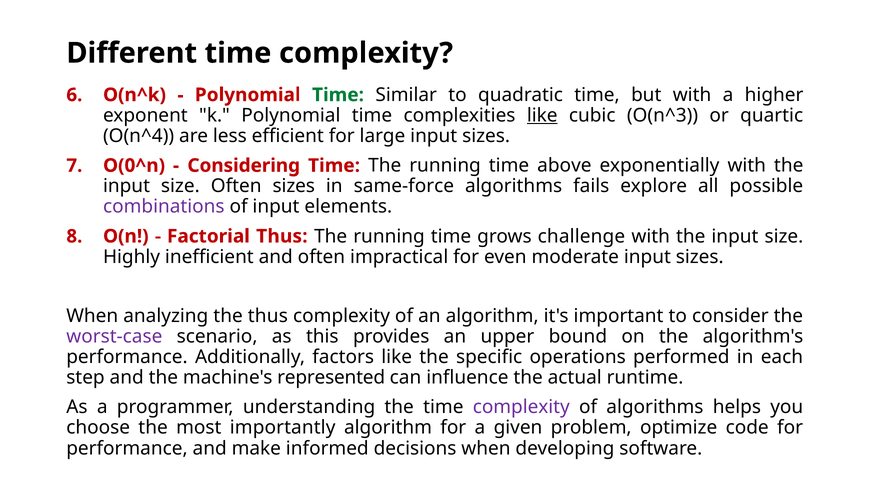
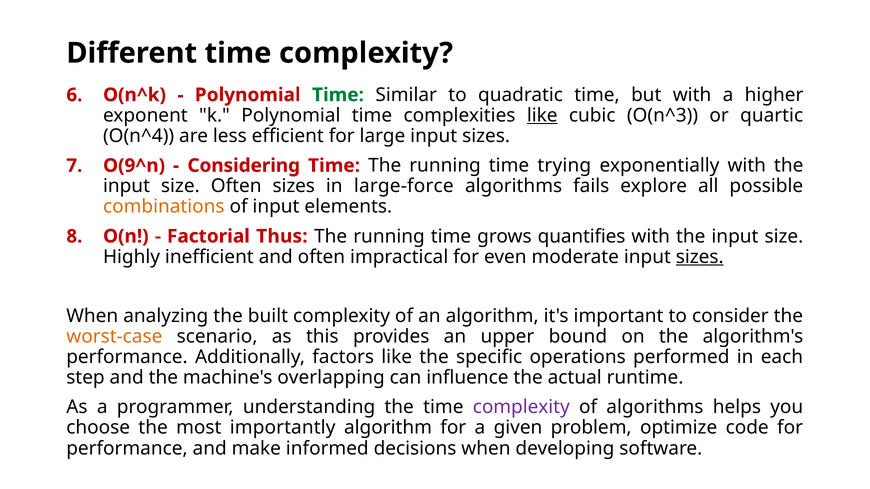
O(0^n: O(0^n -> O(9^n (134, 166)
above: above -> trying (564, 166)
same-force: same-force -> large-force (404, 186)
combinations colour: purple -> orange (164, 207)
challenge: challenge -> quantifies (582, 236)
sizes underline: none -> present (700, 257)
the thus: thus -> built (268, 316)
worst-case colour: purple -> orange (114, 337)
represented: represented -> overlapping (331, 378)
